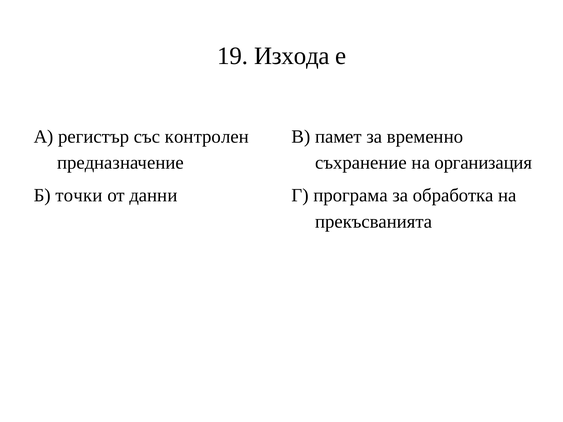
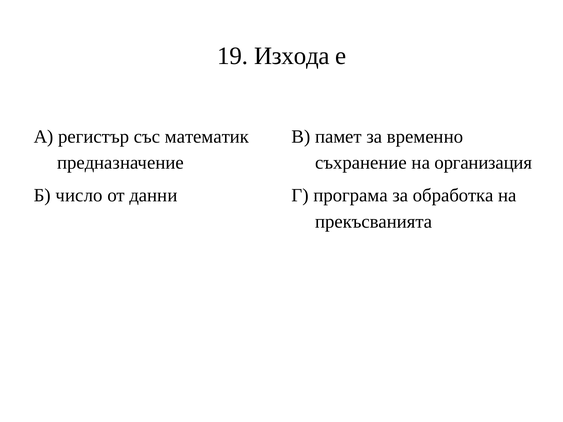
контролен: контролен -> математик (207, 137)
точки: точки -> число (79, 195)
